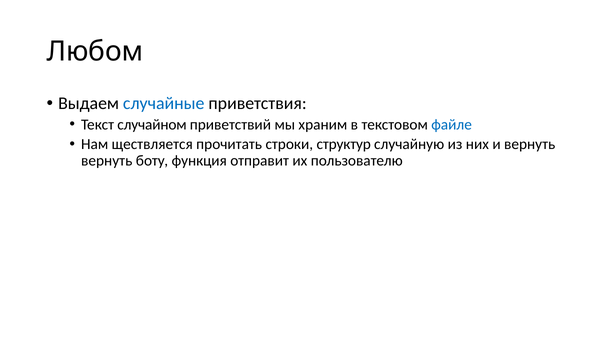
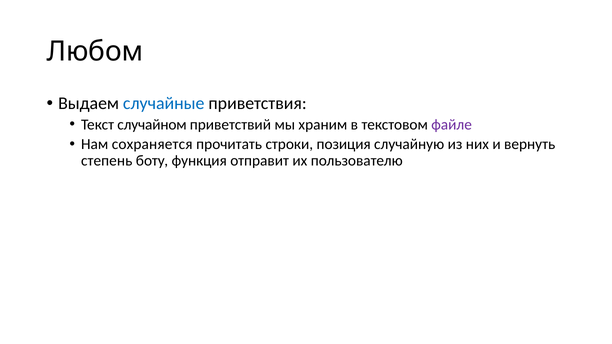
файле colour: blue -> purple (452, 125)
ществляется: ществляется -> сохраняется (152, 144)
структур: структур -> позиция (344, 144)
вернуть: вернуть -> степень (107, 161)
